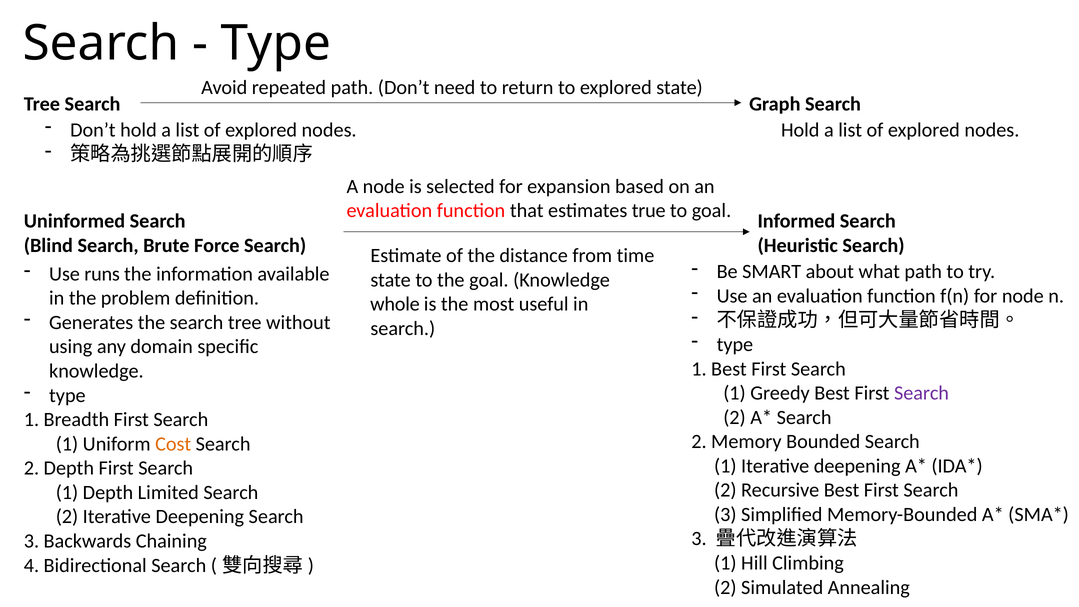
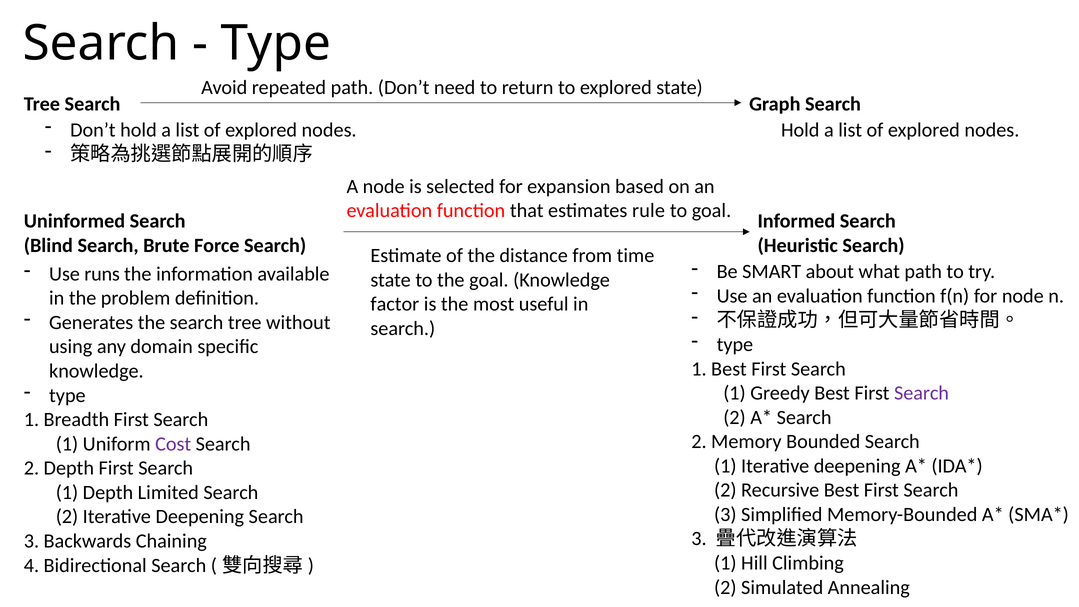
true: true -> rule (649, 211)
whole: whole -> factor (395, 304)
Cost colour: orange -> purple (173, 444)
